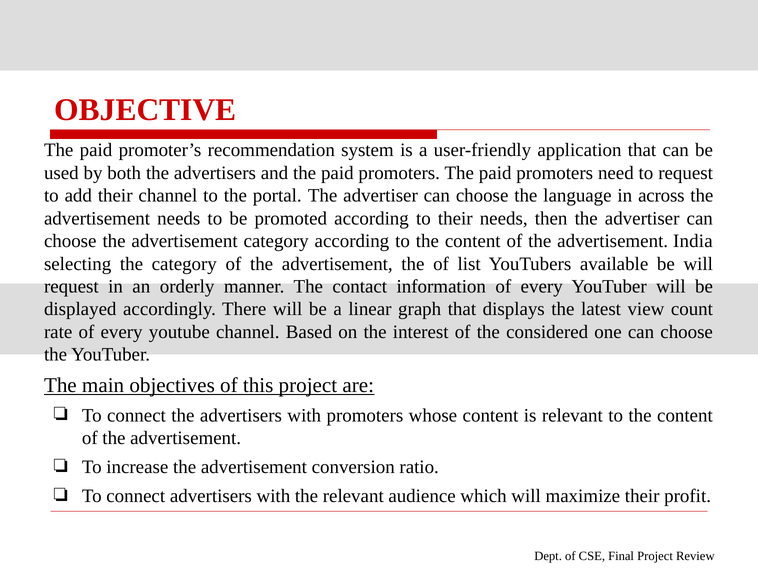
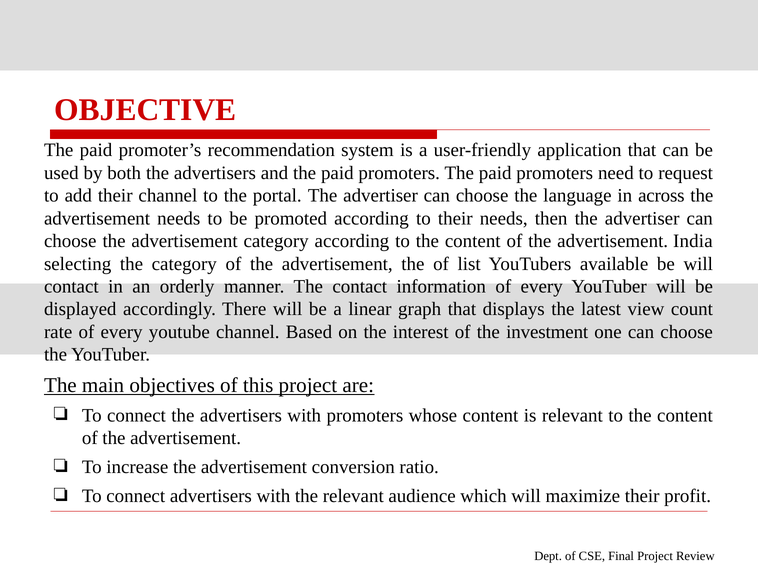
request: request -> contact (71, 287)
considered: considered -> investment (547, 332)
